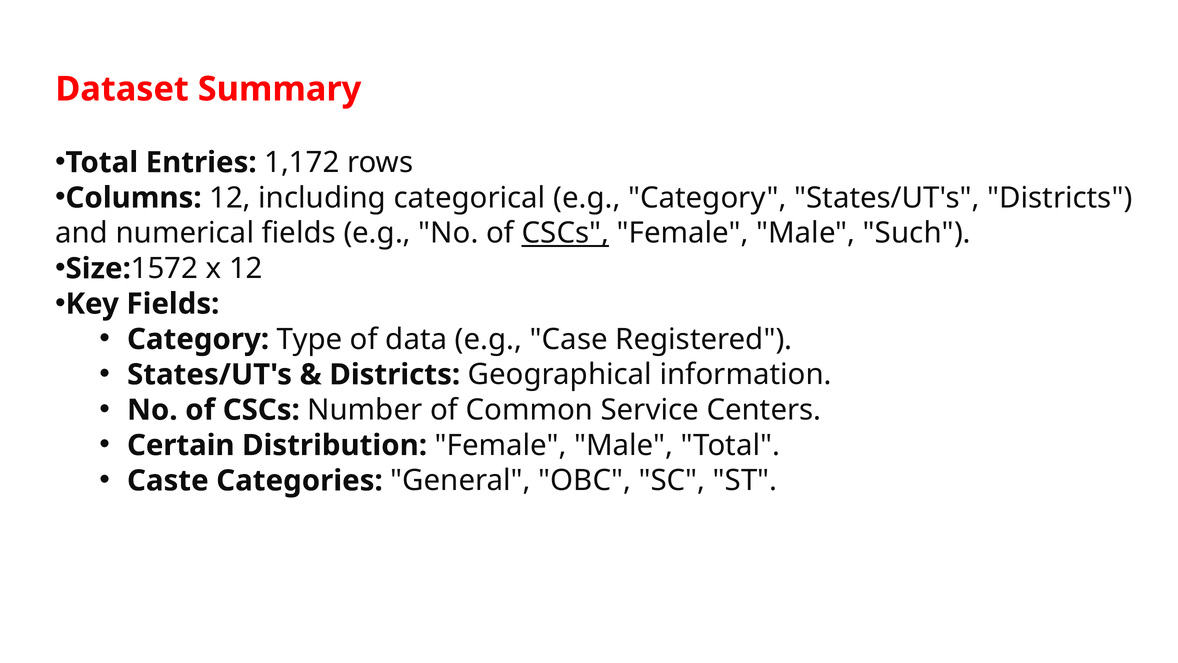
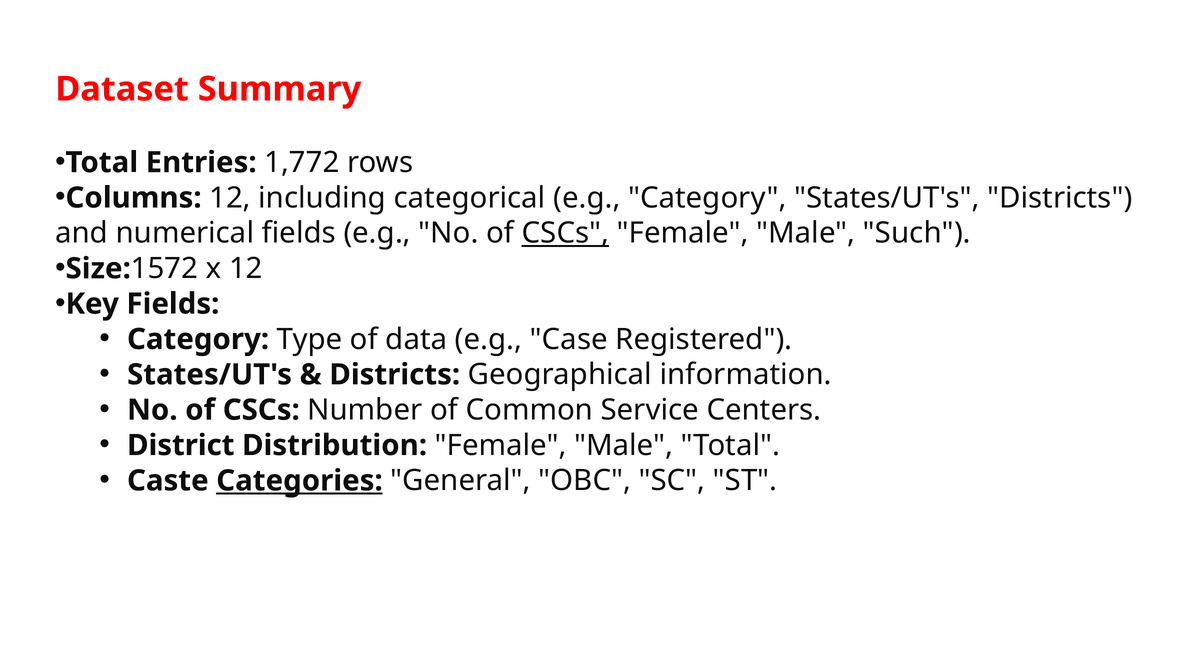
1,172: 1,172 -> 1,772 (302, 162)
Certain: Certain -> District (181, 445)
Categories underline: none -> present (299, 480)
